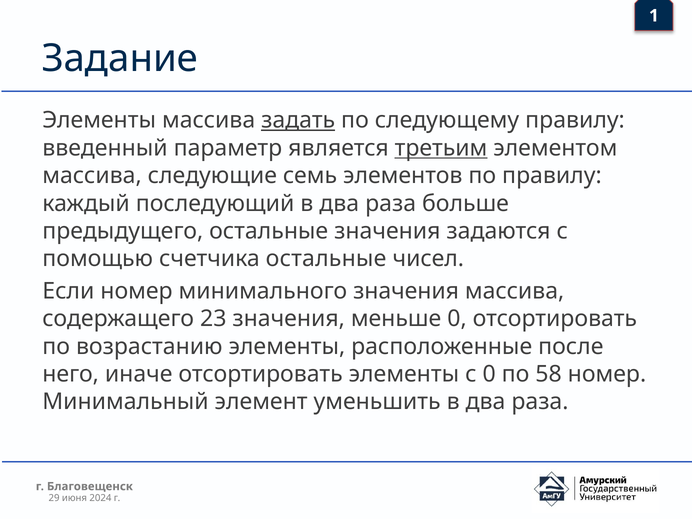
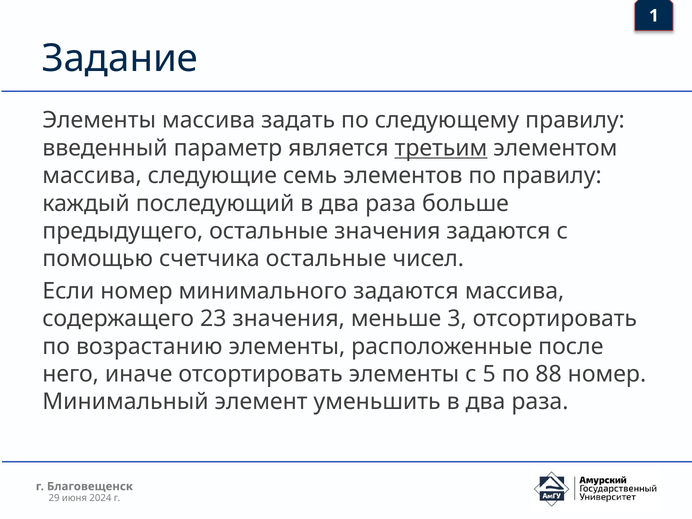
задать underline: present -> none (298, 120)
минимального значения: значения -> задаются (406, 291)
меньше 0: 0 -> 3 (457, 319)
с 0: 0 -> 5 (489, 374)
58: 58 -> 88 (549, 374)
